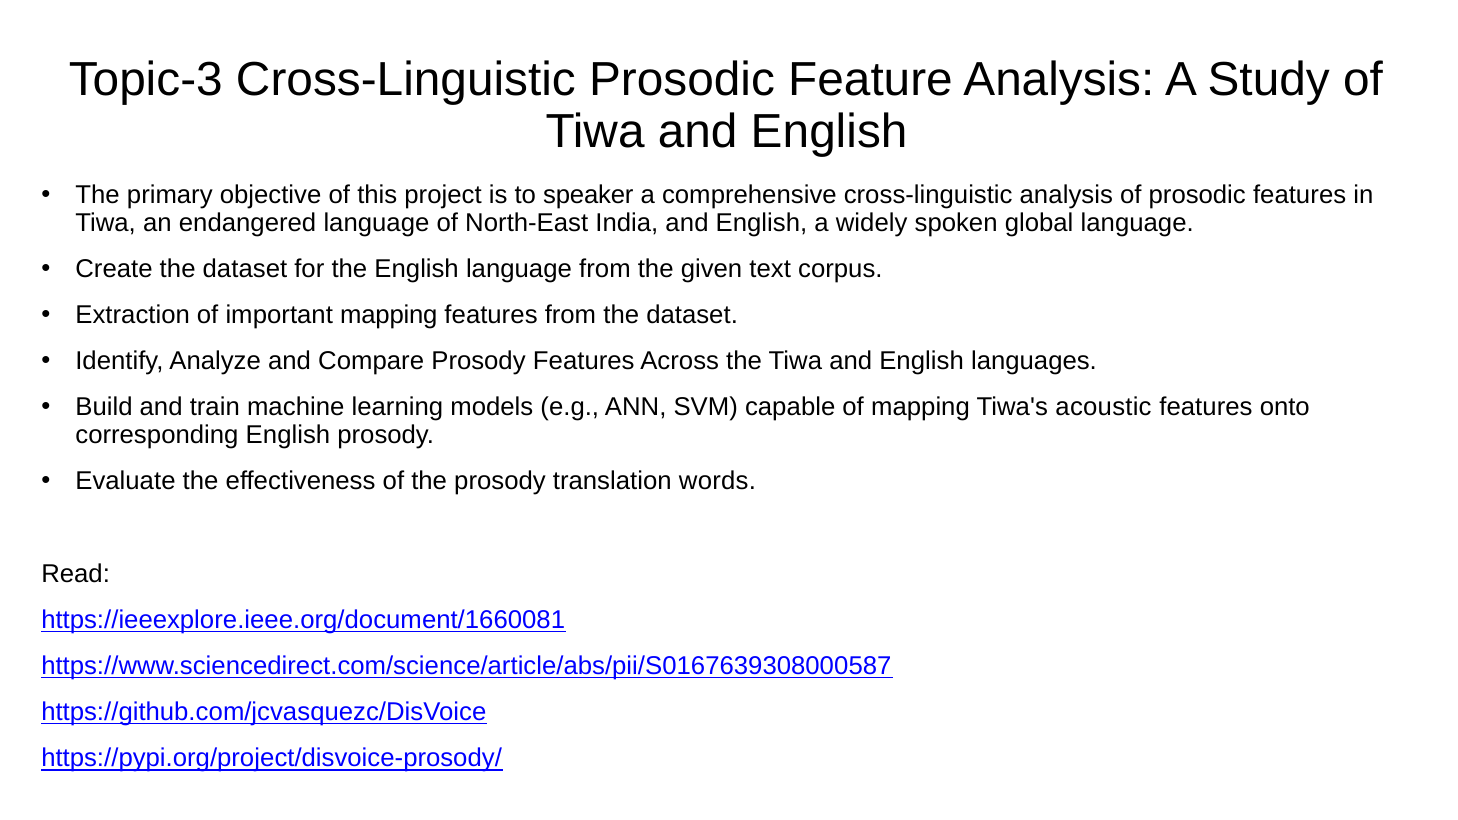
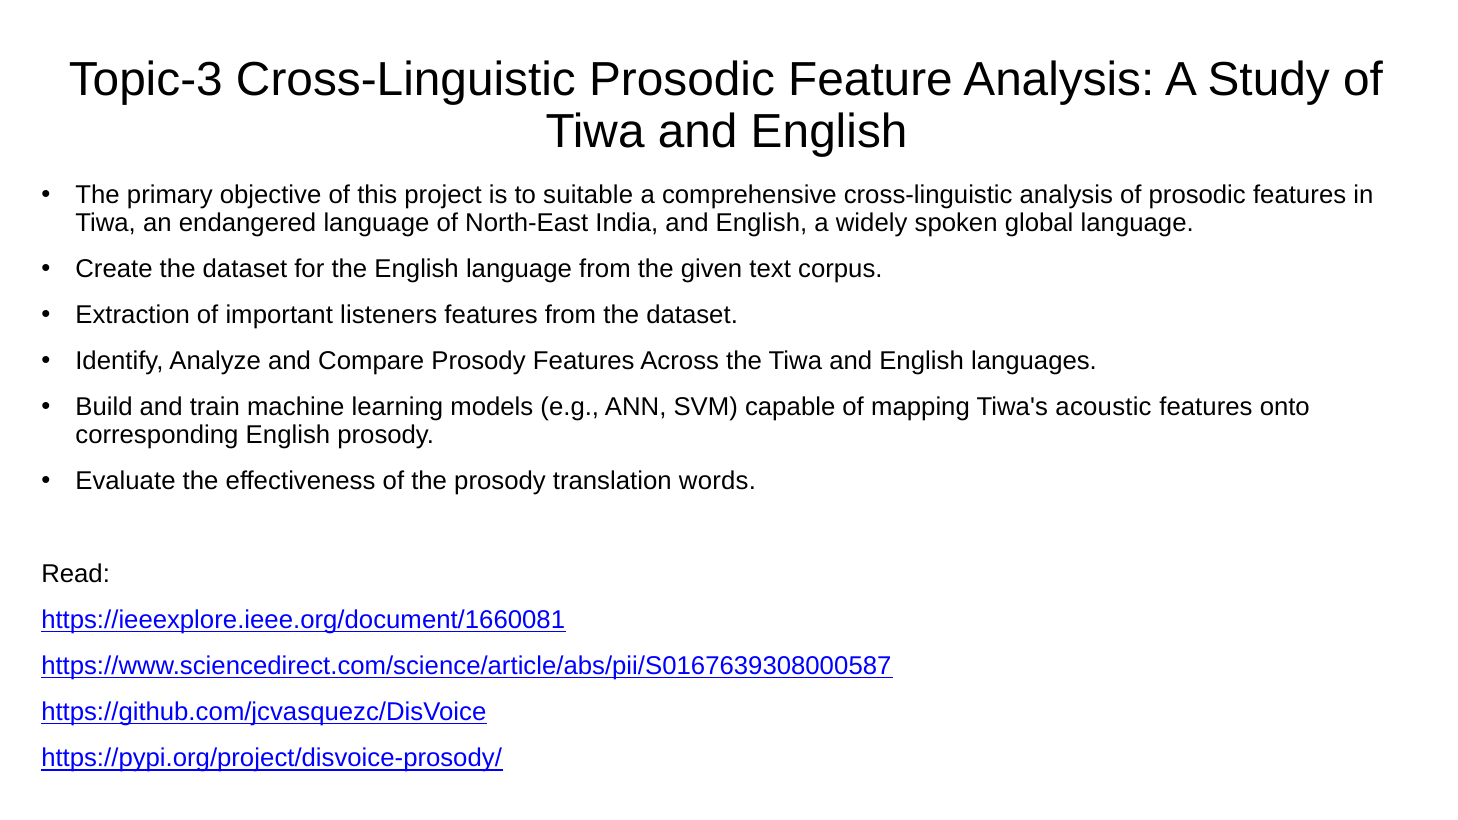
speaker: speaker -> suitable (588, 195)
important mapping: mapping -> listeners (389, 315)
